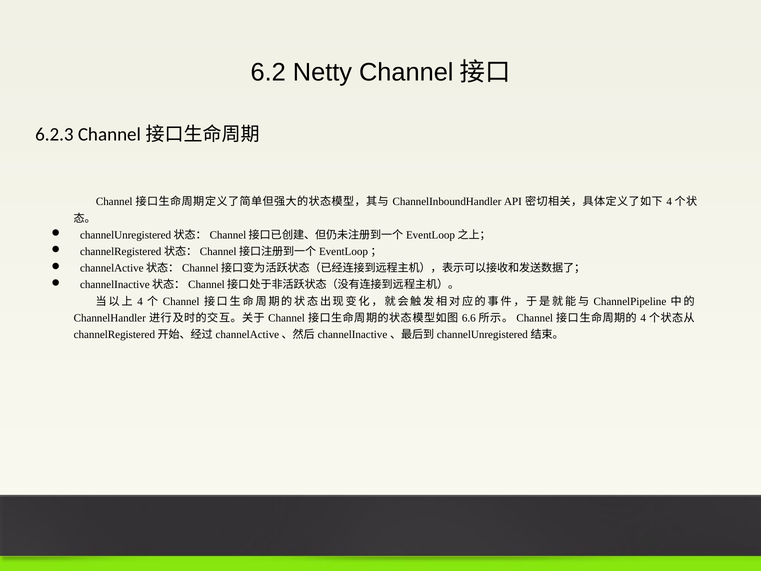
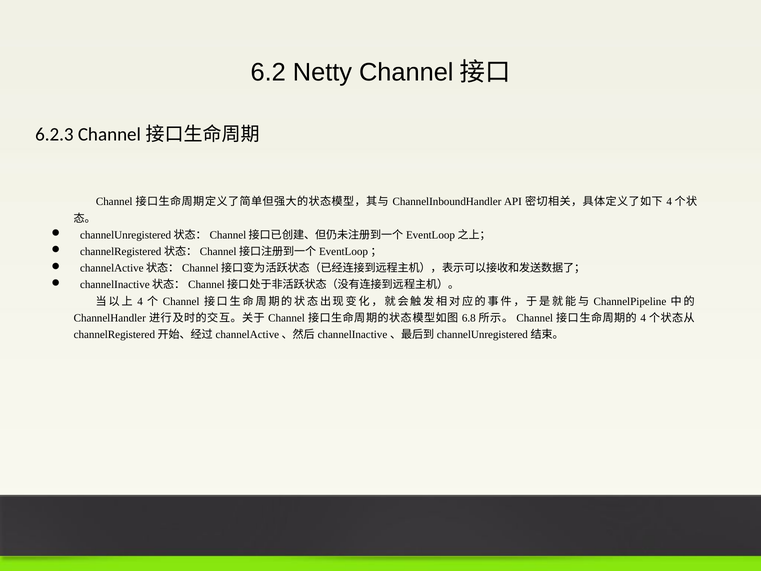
6.6: 6.6 -> 6.8 (469, 318)
